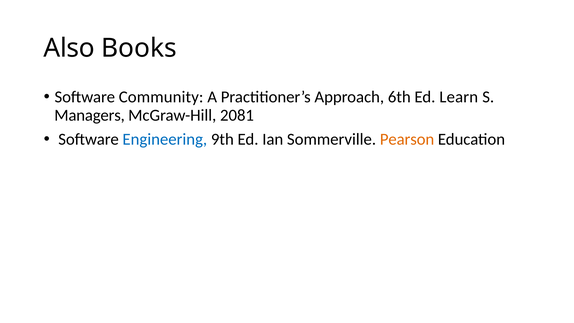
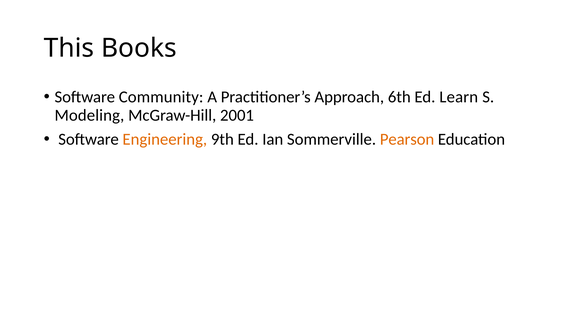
Also: Also -> This (69, 48)
Managers: Managers -> Modeling (89, 115)
2081: 2081 -> 2001 (237, 115)
Engineering colour: blue -> orange (165, 139)
